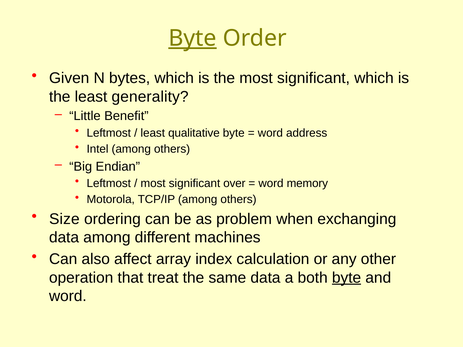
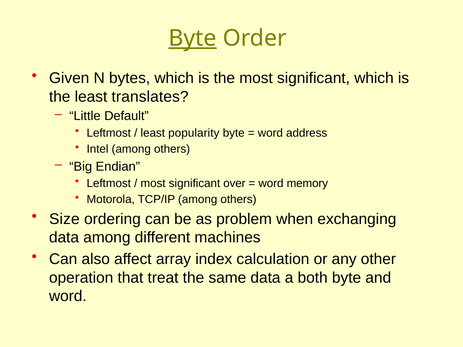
generality: generality -> translates (150, 97)
Benefit: Benefit -> Default (126, 116)
qualitative: qualitative -> popularity (194, 133)
byte underline: present -> none (347, 278)
